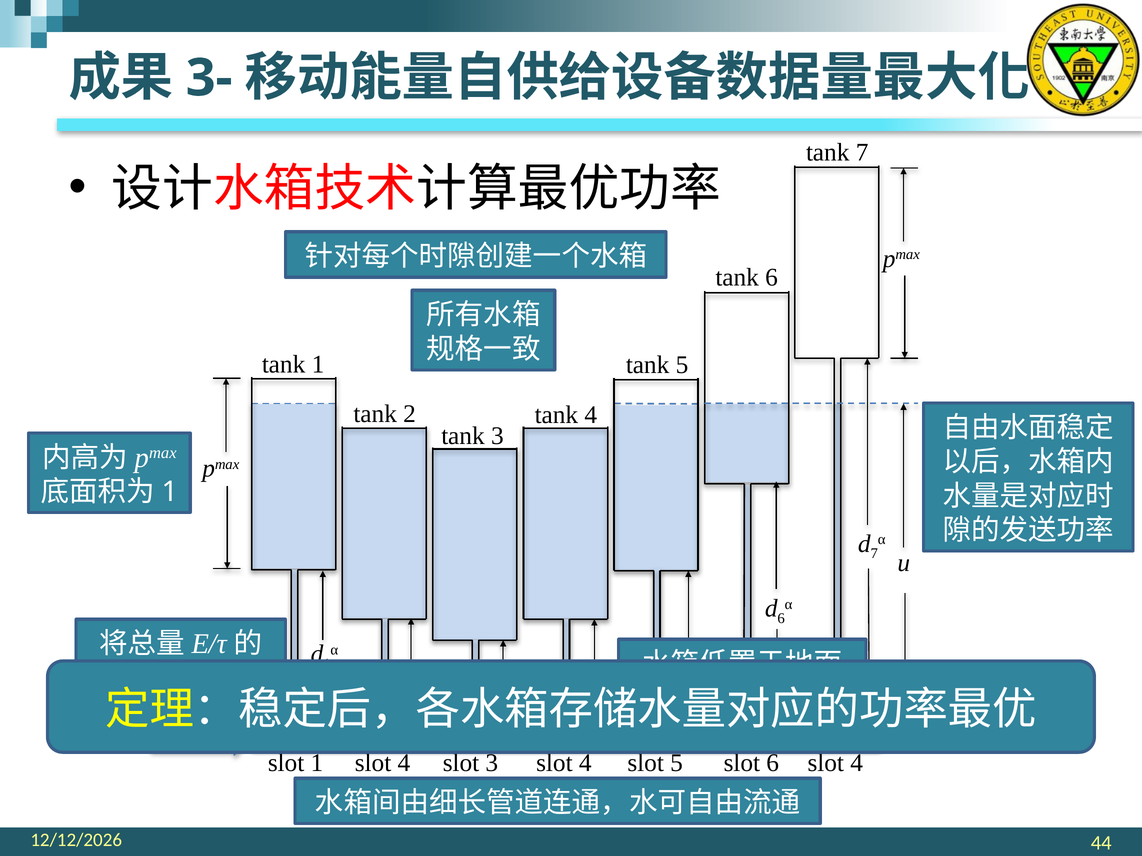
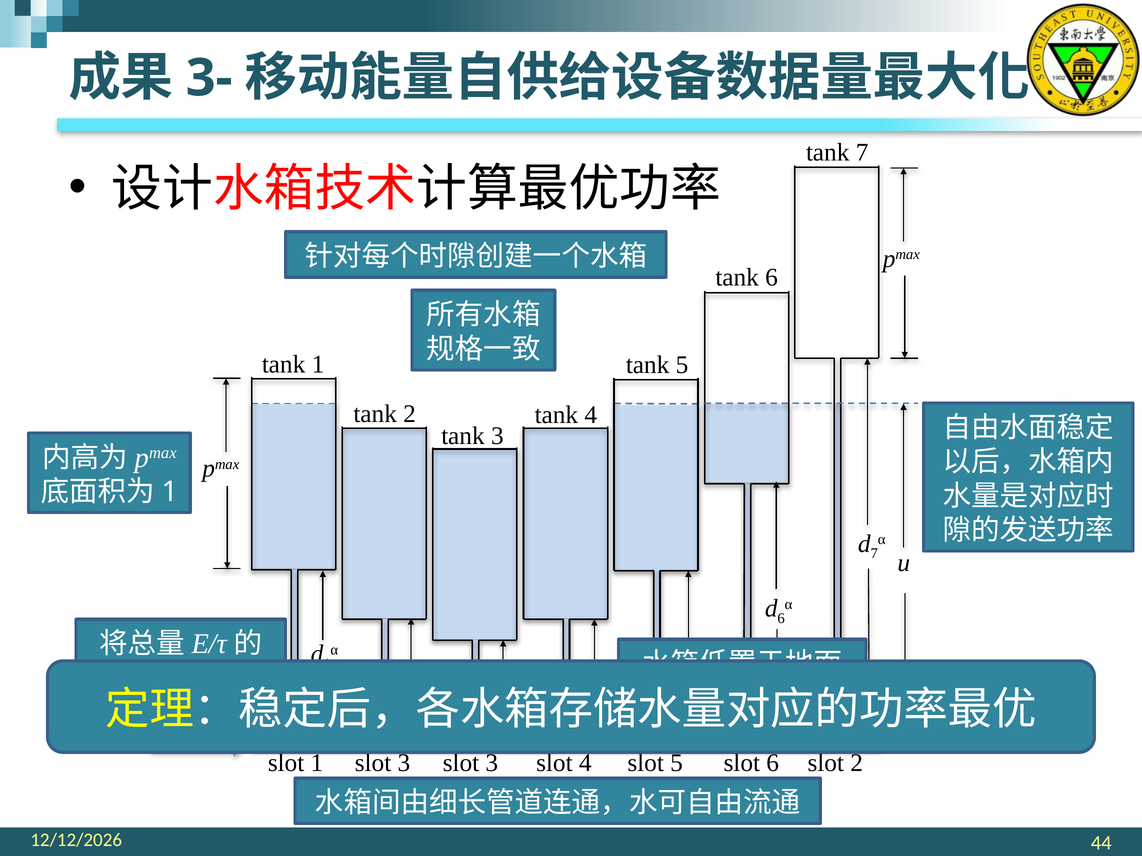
1 slot 4: 4 -> 3 (404, 763)
5 slot 4: 4 -> 2 (857, 763)
